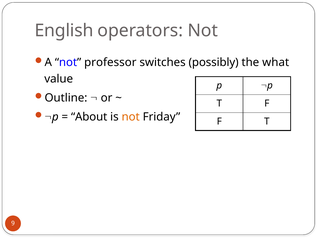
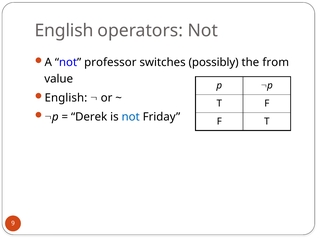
what: what -> from (276, 62)
Outline: Outline -> English (66, 98)
About: About -> Derek (89, 117)
not colour: orange -> blue (131, 117)
